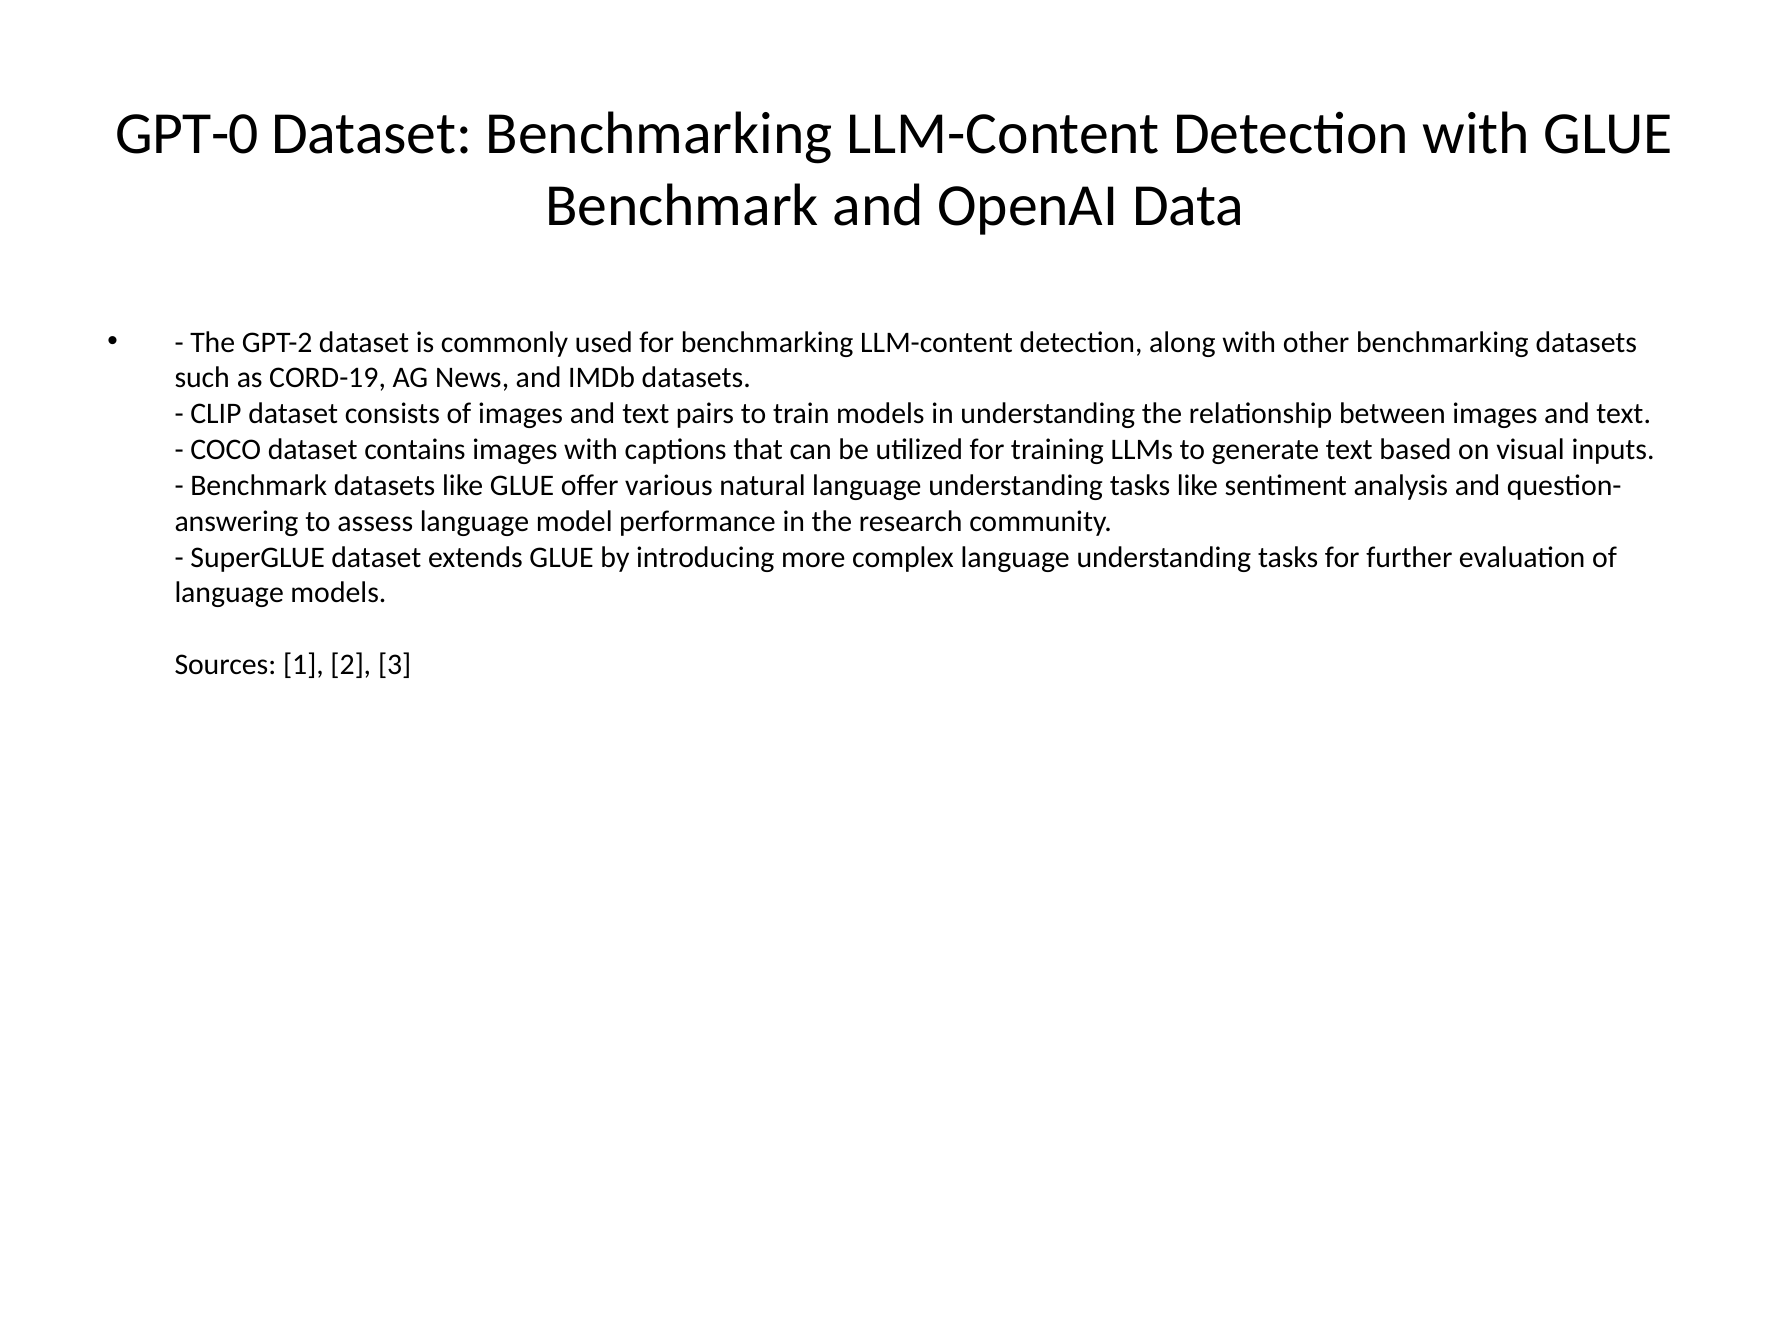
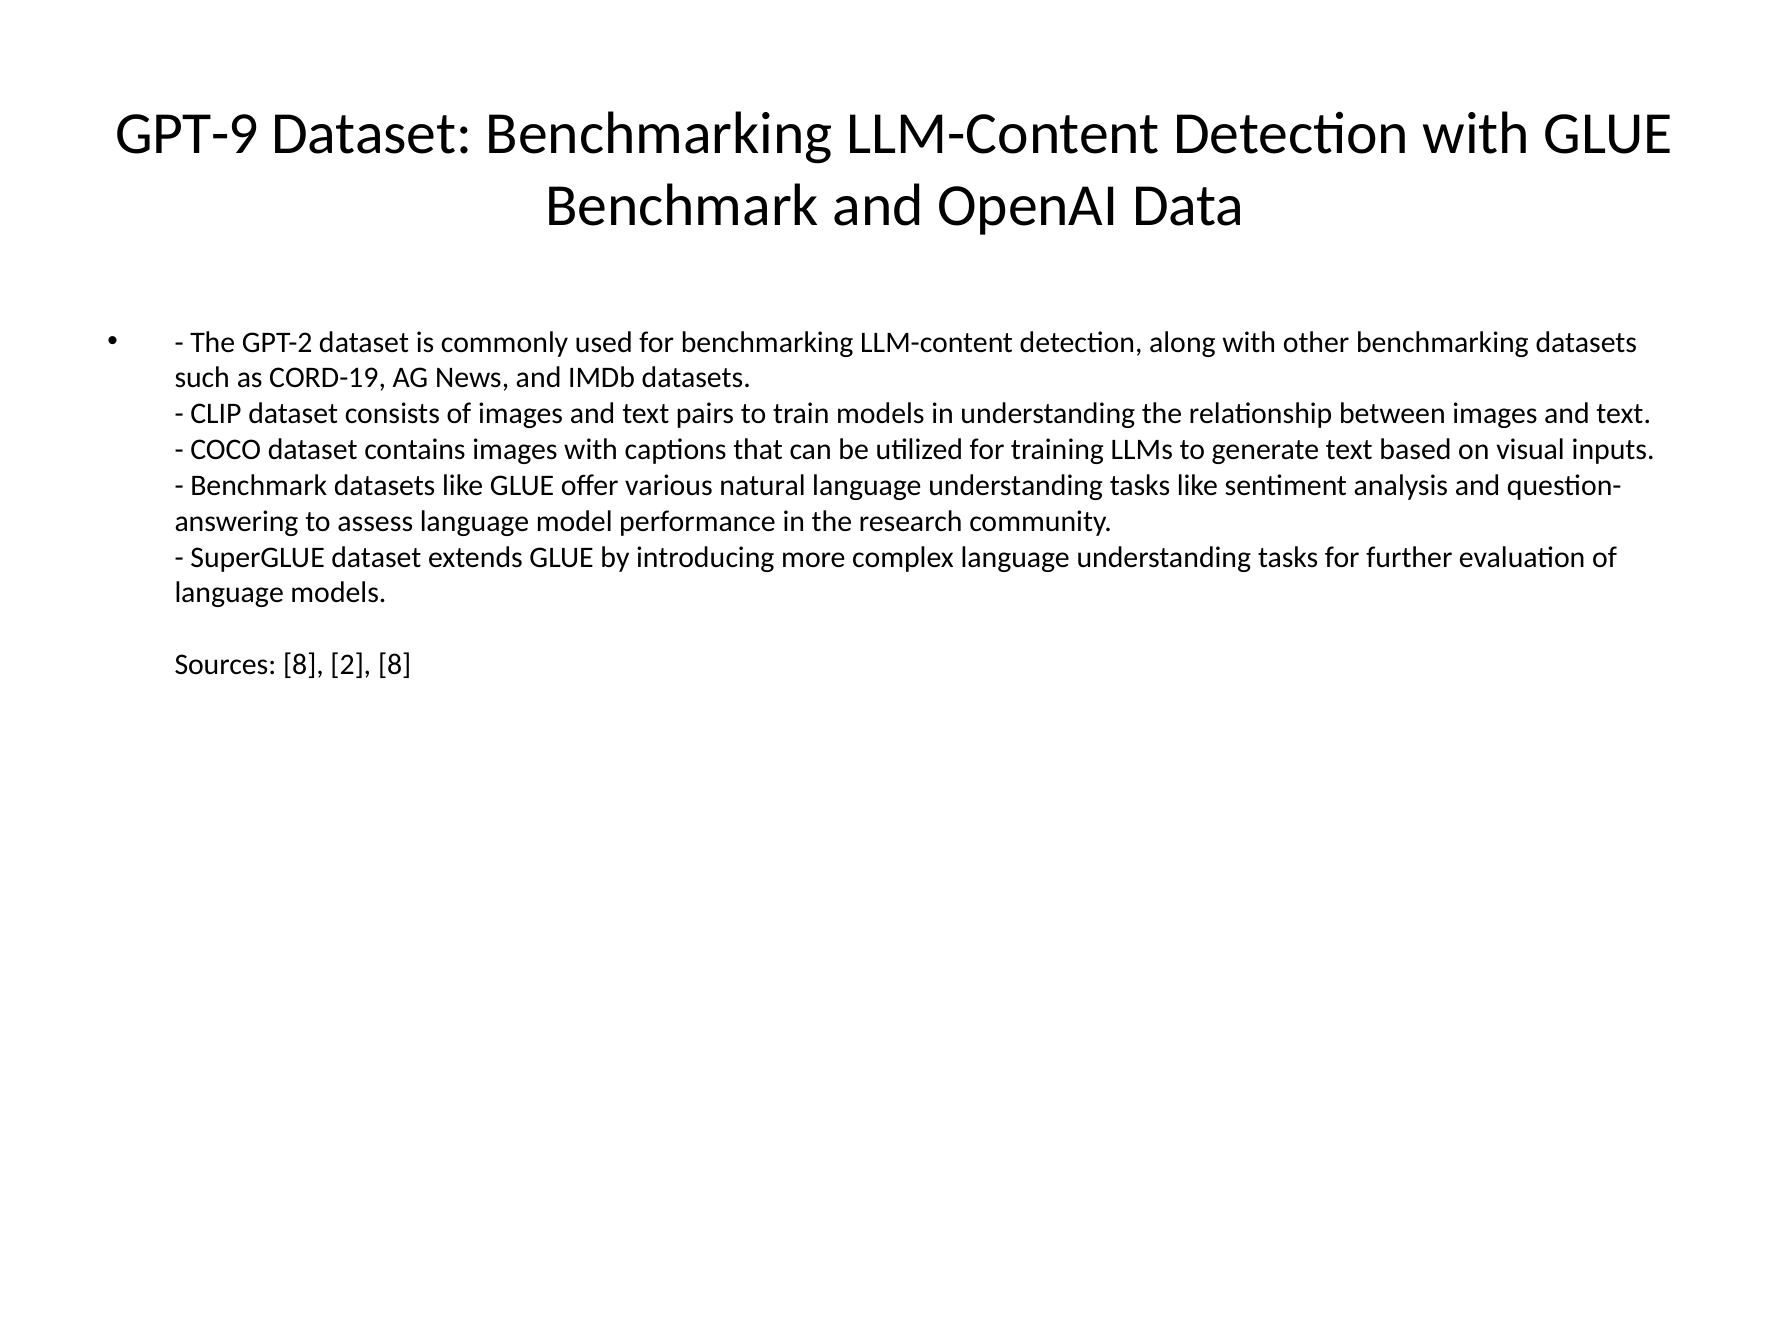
GPT-0: GPT-0 -> GPT-9 (187, 134)
Sources 1: 1 -> 8 (303, 664)
2 3: 3 -> 8 (395, 664)
